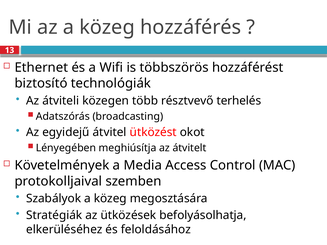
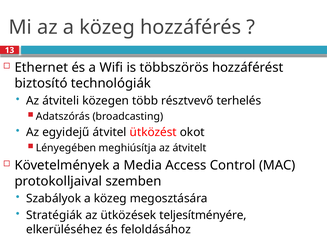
befolyásolhatja: befolyásolhatja -> teljesítményére (203, 215)
